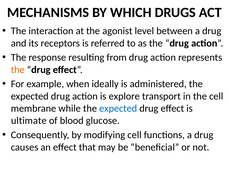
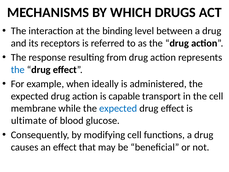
agonist: agonist -> binding (117, 31)
the colour: orange -> blue (18, 70)
explore: explore -> capable (124, 96)
